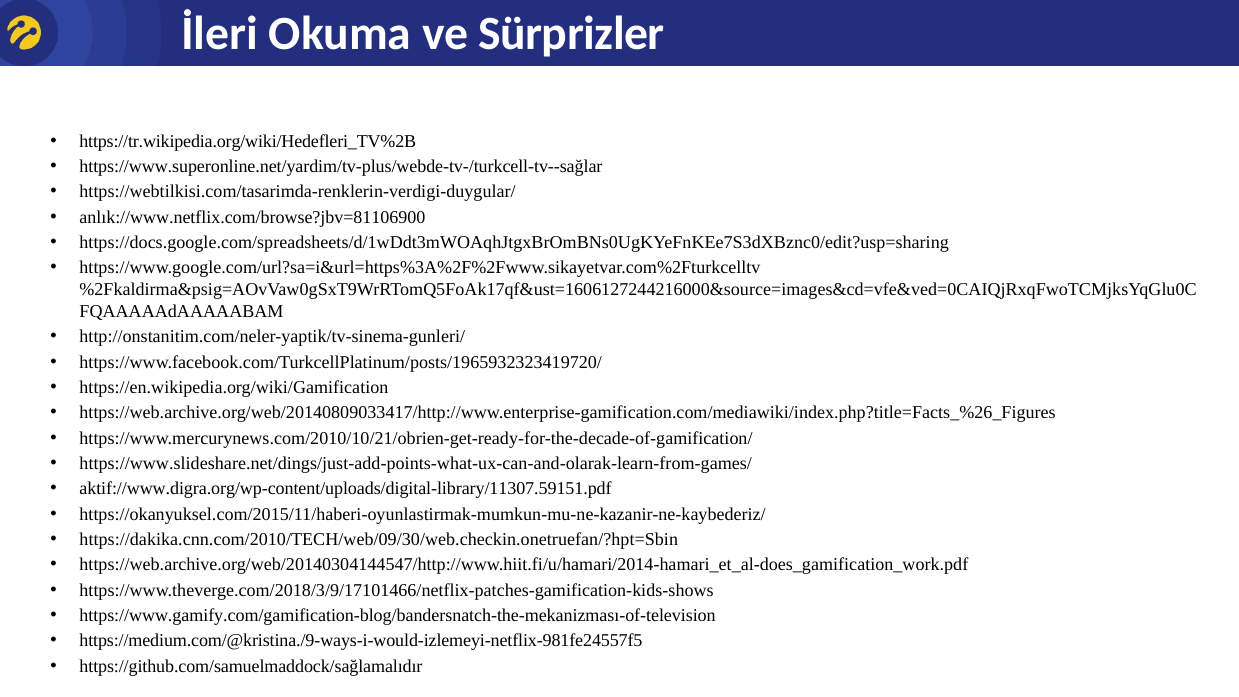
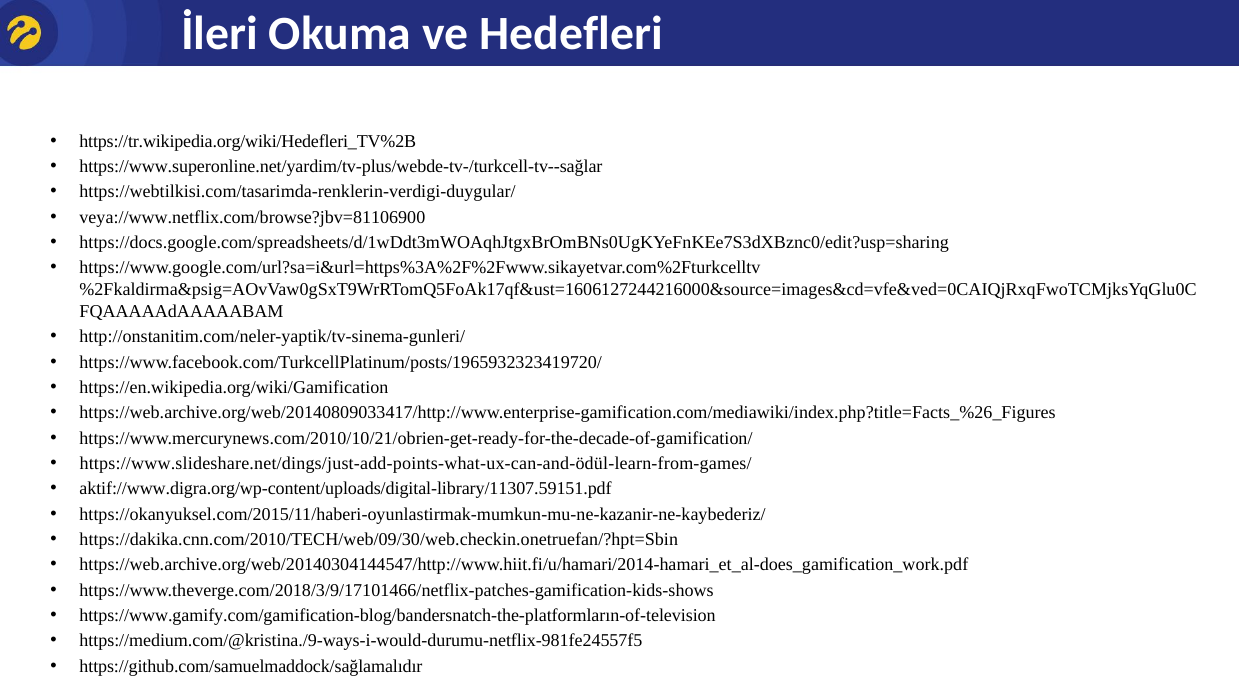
Sürprizler: Sürprizler -> Hedefleri (571, 33)
anlık://www.netflix.com/browse?jbv=81106900: anlık://www.netflix.com/browse?jbv=81106900 -> veya://www.netflix.com/browse?jbv=81106900 (252, 217)
https://www.slideshare.net/dings/just-add-points-what-ux-can-and-olarak-learn-from-games/: https://www.slideshare.net/dings/just-add-points-what-ux-can-and-olarak-learn-from-games/ -> https://www.slideshare.net/dings/just-add-points-what-ux-can-and-ödül-learn-from-games/ (416, 463)
https://www.gamify.com/gamification-blog/bandersnatch-the-mekanizması-of-television: https://www.gamify.com/gamification-blog/bandersnatch-the-mekanizması-of-television -> https://www.gamify.com/gamification-blog/bandersnatch-the-platformların-of-television (398, 615)
https://medium.com/@kristina./9-ways-i-would-izlemeyi-netflix-981fe24557f5: https://medium.com/@kristina./9-ways-i-would-izlemeyi-netflix-981fe24557f5 -> https://medium.com/@kristina./9-ways-i-would-durumu-netflix-981fe24557f5 (361, 641)
